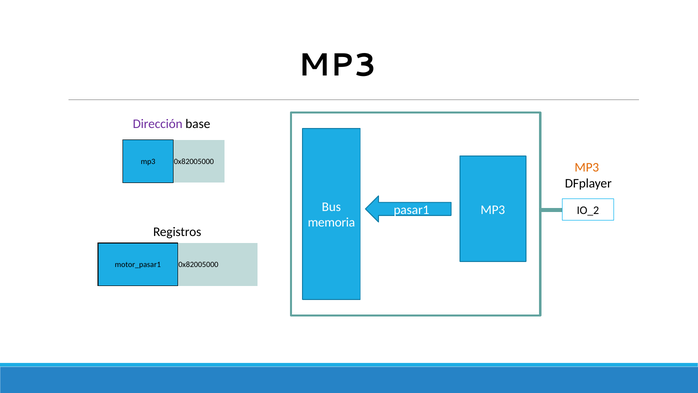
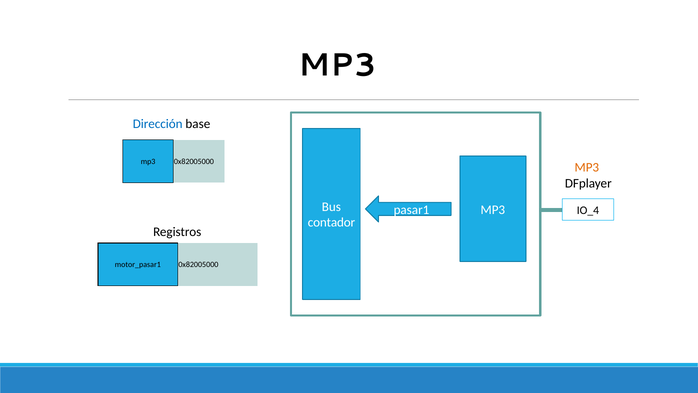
Dirección colour: purple -> blue (158, 124)
IO_2: IO_2 -> IO_4 (588, 210)
memoria: memoria -> contador (331, 222)
